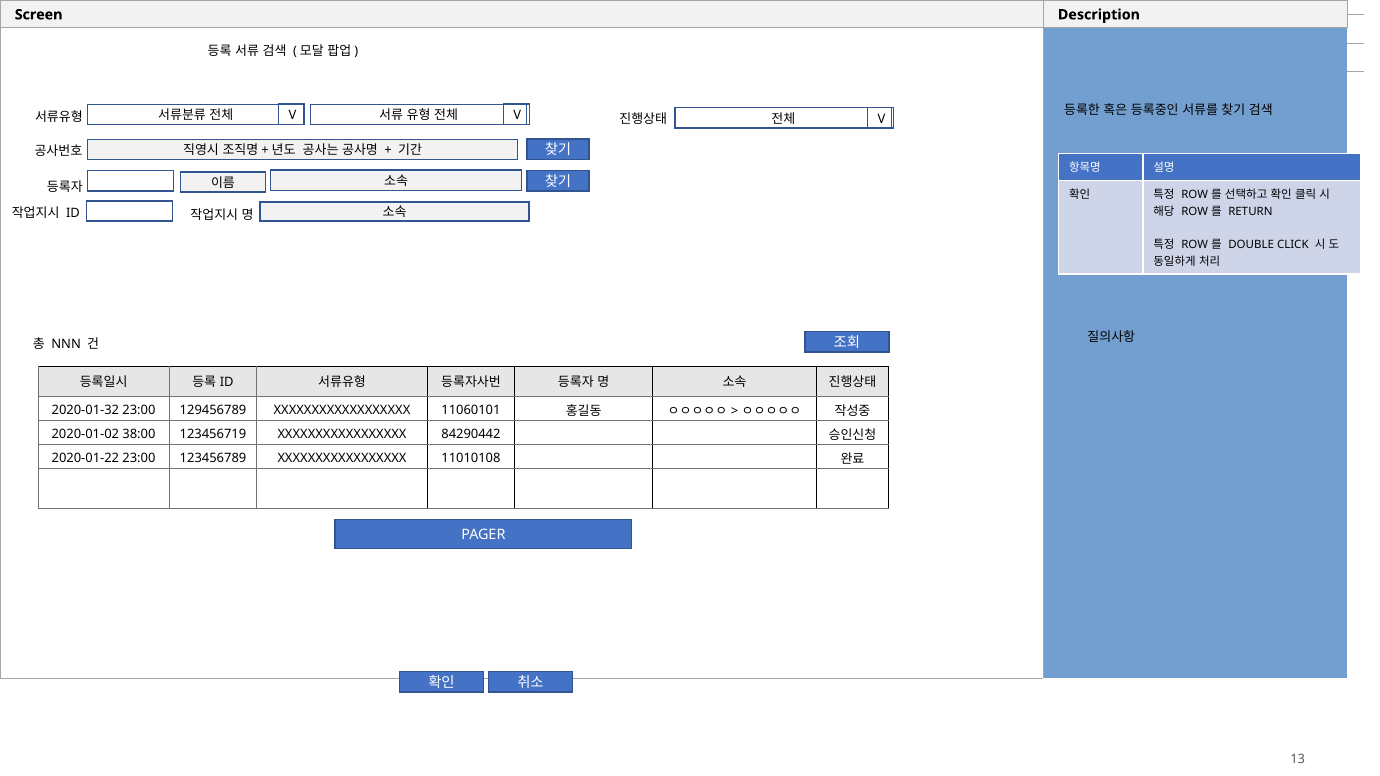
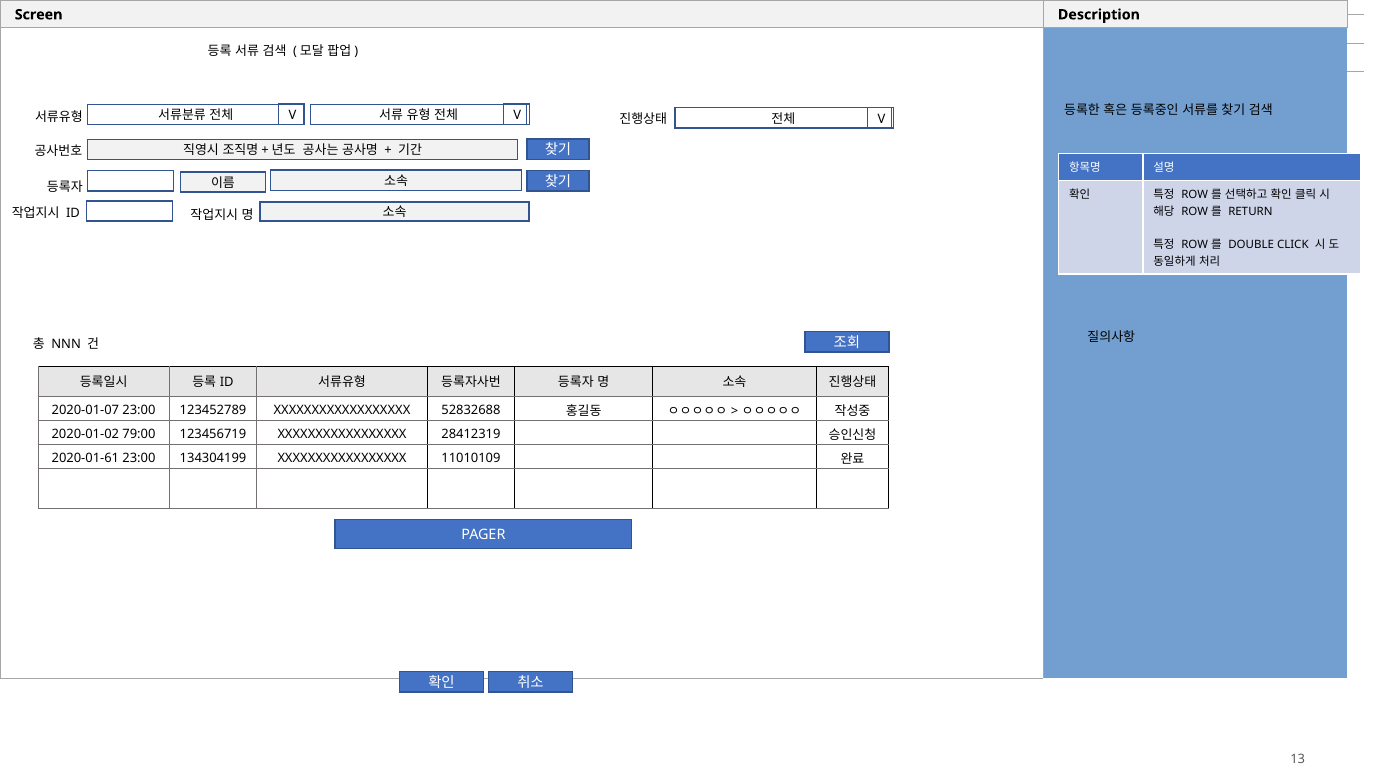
2020-01-32: 2020-01-32 -> 2020-01-07 (85, 411)
129456789: 129456789 -> 123452789 (213, 411)
11060101: 11060101 -> 52832688 (471, 411)
38:00: 38:00 -> 79:00 (139, 435)
84290442: 84290442 -> 28412319 (471, 435)
2020-01-22: 2020-01-22 -> 2020-01-61 (85, 459)
123456789: 123456789 -> 134304199 (213, 459)
11010108: 11010108 -> 11010109 (471, 459)
